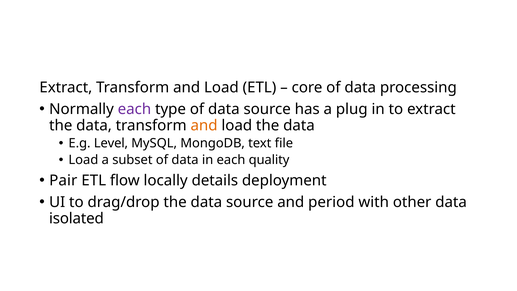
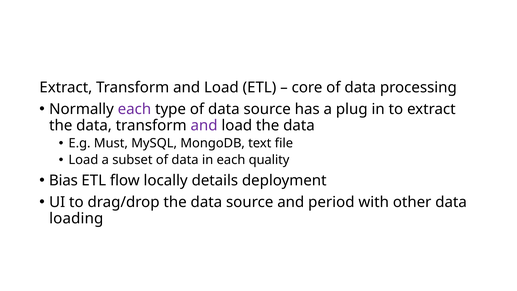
and colour: orange -> purple (204, 125)
Level: Level -> Must (111, 143)
Pair: Pair -> Bias (63, 180)
isolated: isolated -> loading (76, 218)
